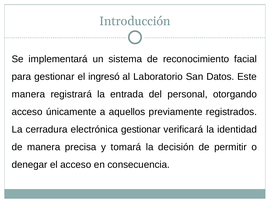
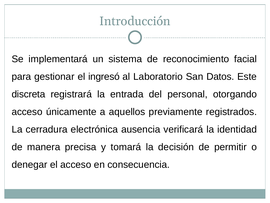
manera: manera -> discreta (28, 94)
electrónica gestionar: gestionar -> ausencia (141, 129)
